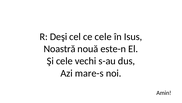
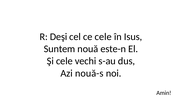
Noastră: Noastră -> Suntem (60, 49)
mare-s: mare-s -> nouă-s (89, 73)
